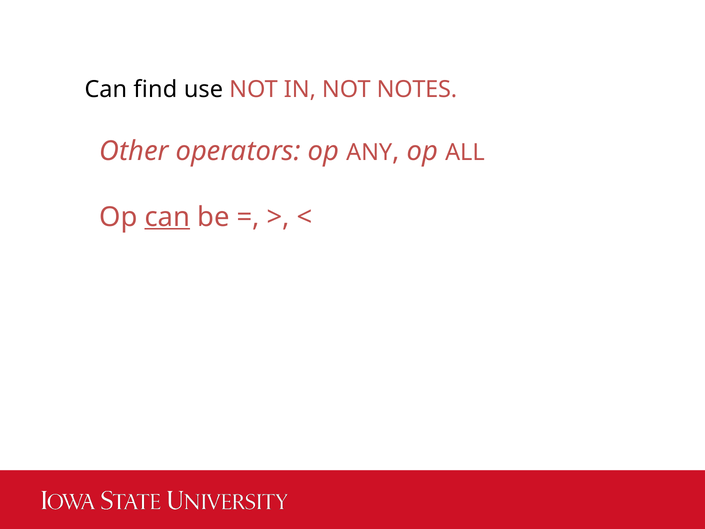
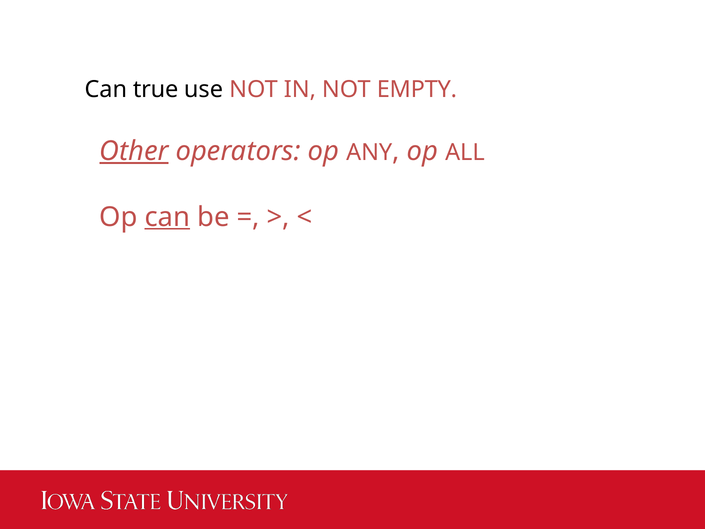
find: find -> true (156, 90)
NOTES: NOTES -> EMPTY (417, 90)
Other underline: none -> present (134, 151)
